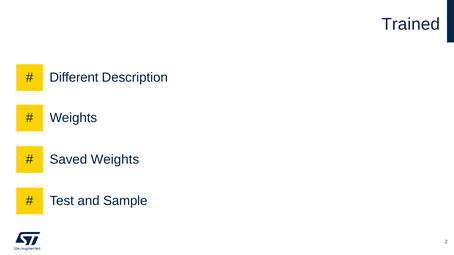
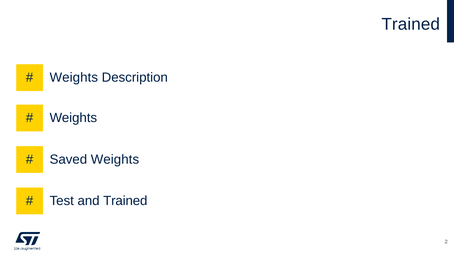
Different: Different -> Weights (74, 78)
and Sample: Sample -> Trained (125, 201)
